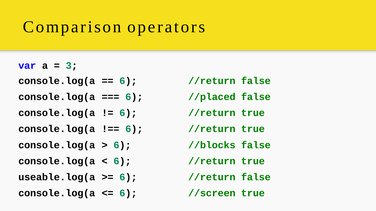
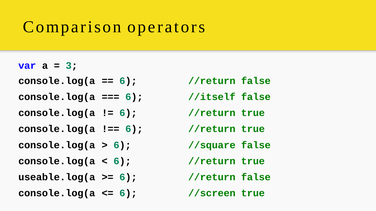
//placed: //placed -> //itself (212, 97)
//blocks: //blocks -> //square (212, 145)
